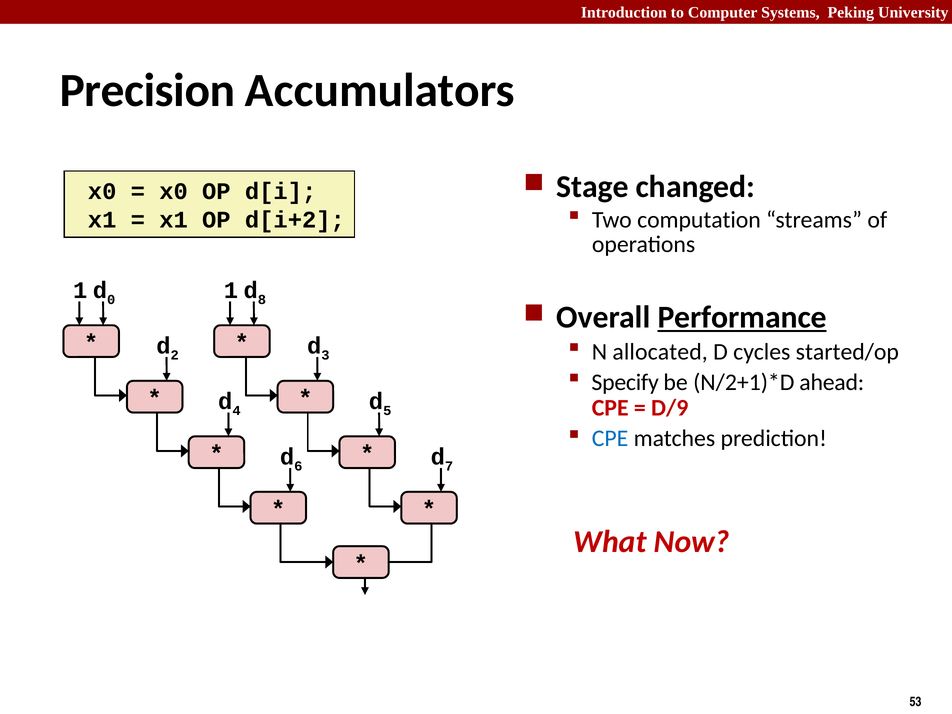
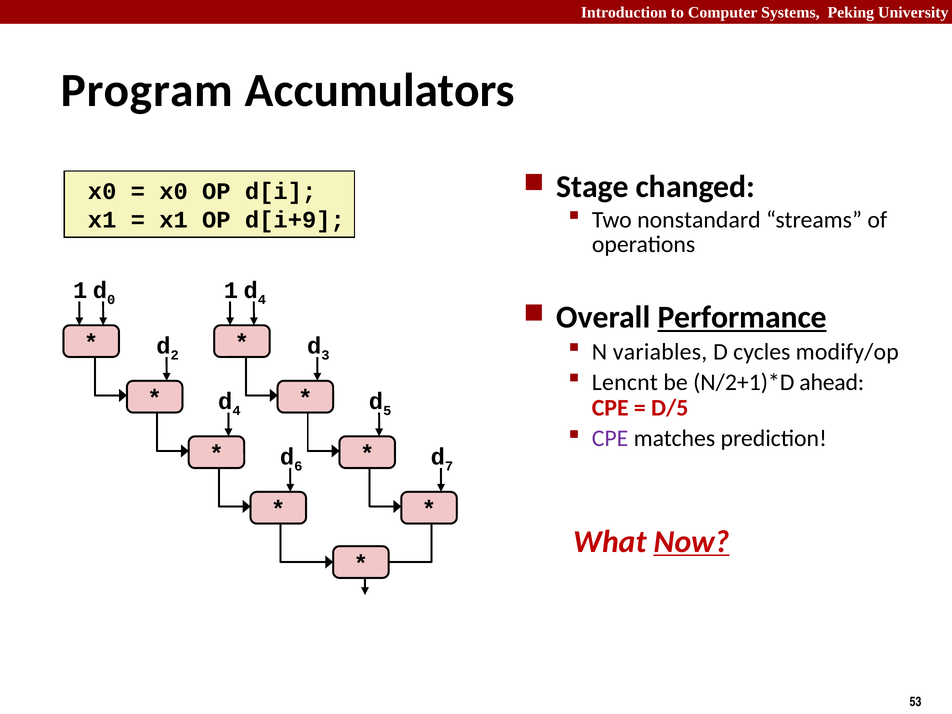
Precision: Precision -> Program (147, 91)
computation: computation -> nonstandard (699, 220)
d[i+2: d[i+2 -> d[i+9 (295, 220)
8: 8 -> 4 (262, 300)
allocated: allocated -> variables (660, 352)
started/op: started/op -> modify/op (847, 352)
Specify: Specify -> Lencnt (625, 382)
D/9: D/9 -> D/5 (670, 408)
CPE colour: blue -> purple (610, 439)
Now underline: none -> present (692, 542)
